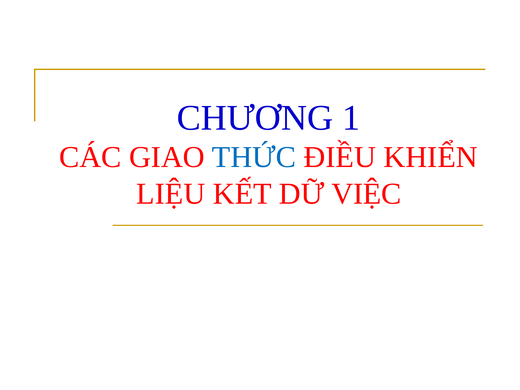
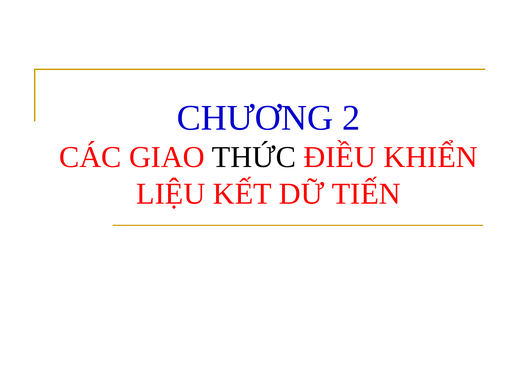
1: 1 -> 2 (351, 118)
THỨC colour: blue -> black (254, 157)
VIỆC: VIỆC -> TIẾN (366, 194)
